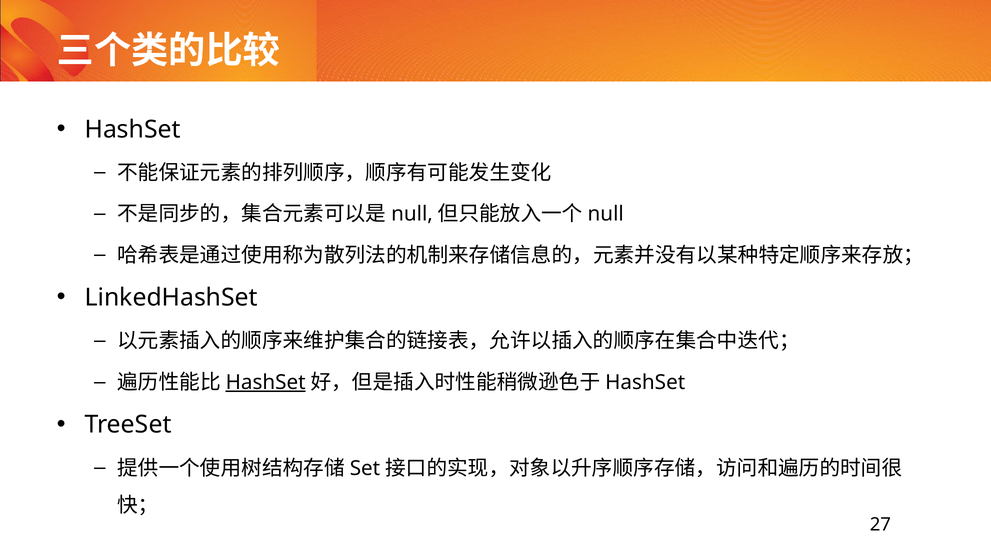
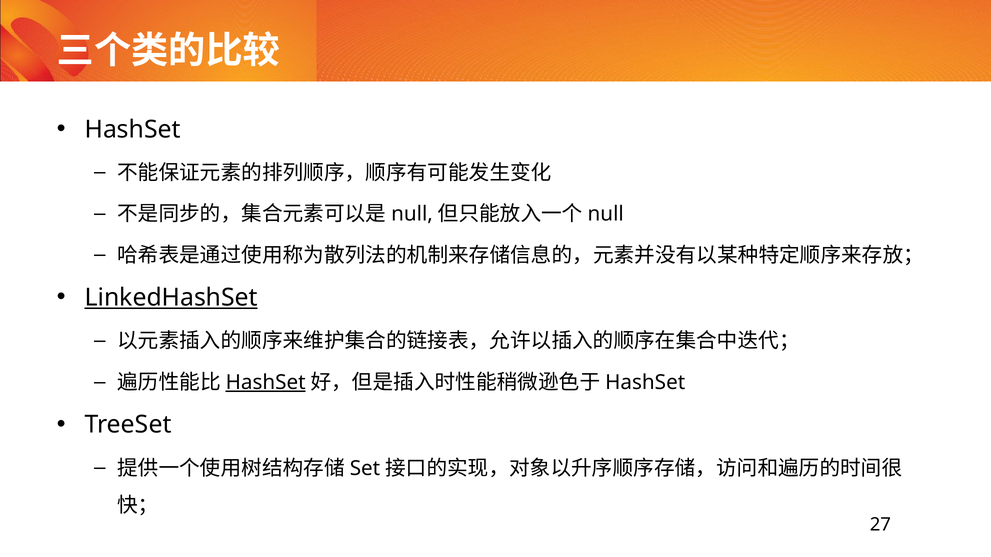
LinkedHashSet underline: none -> present (171, 298)
